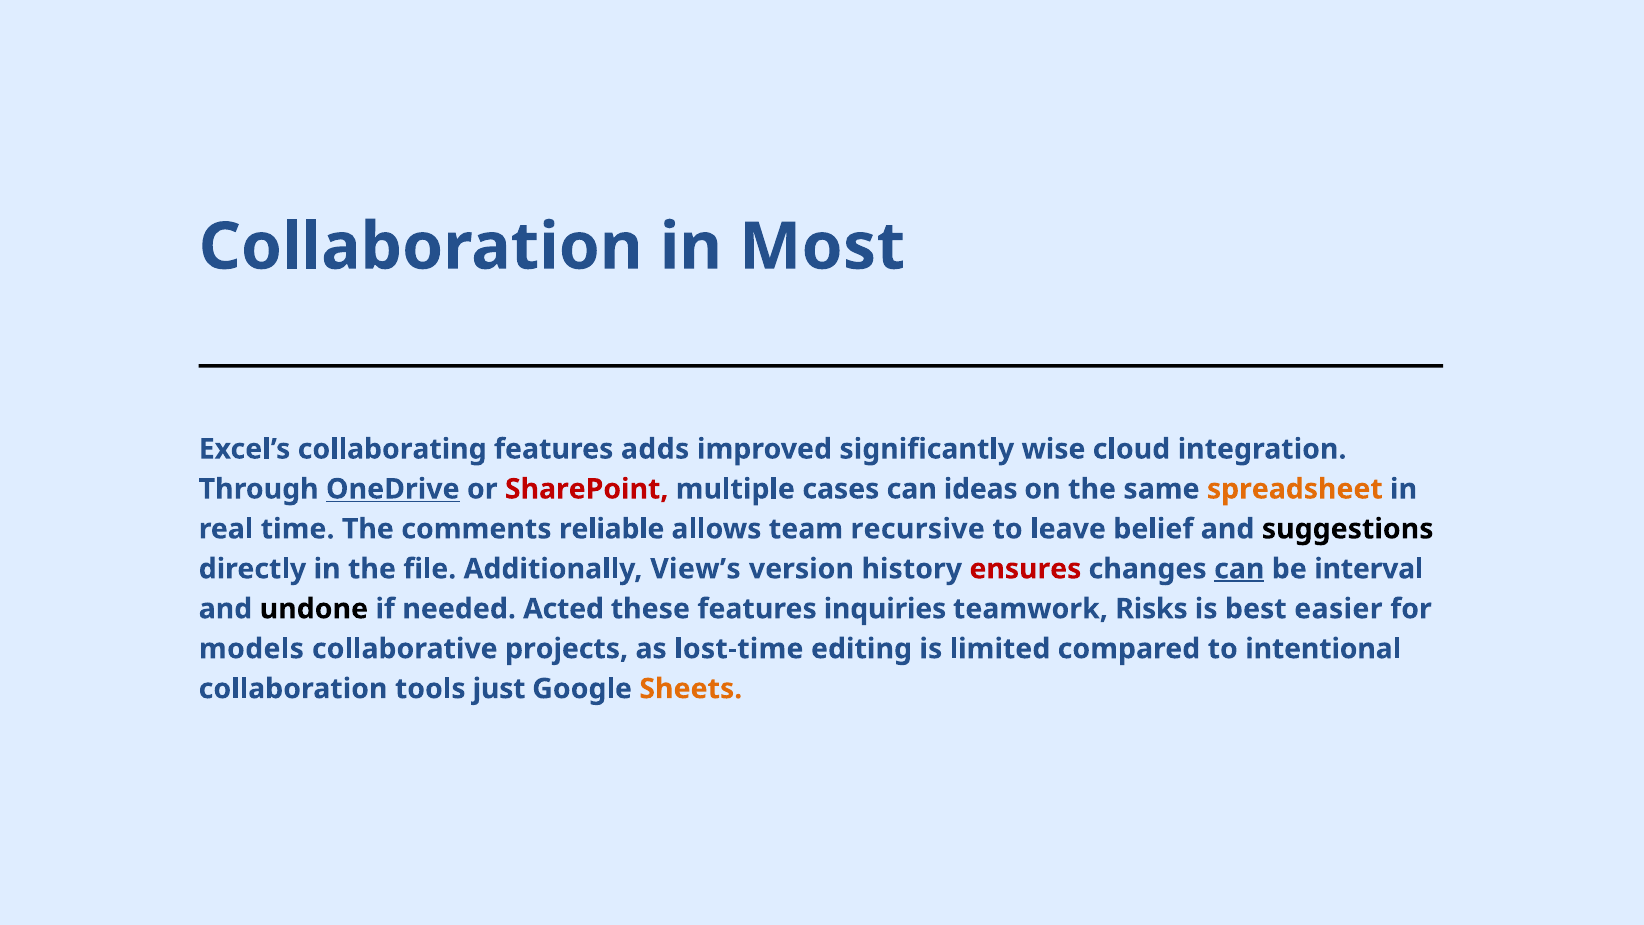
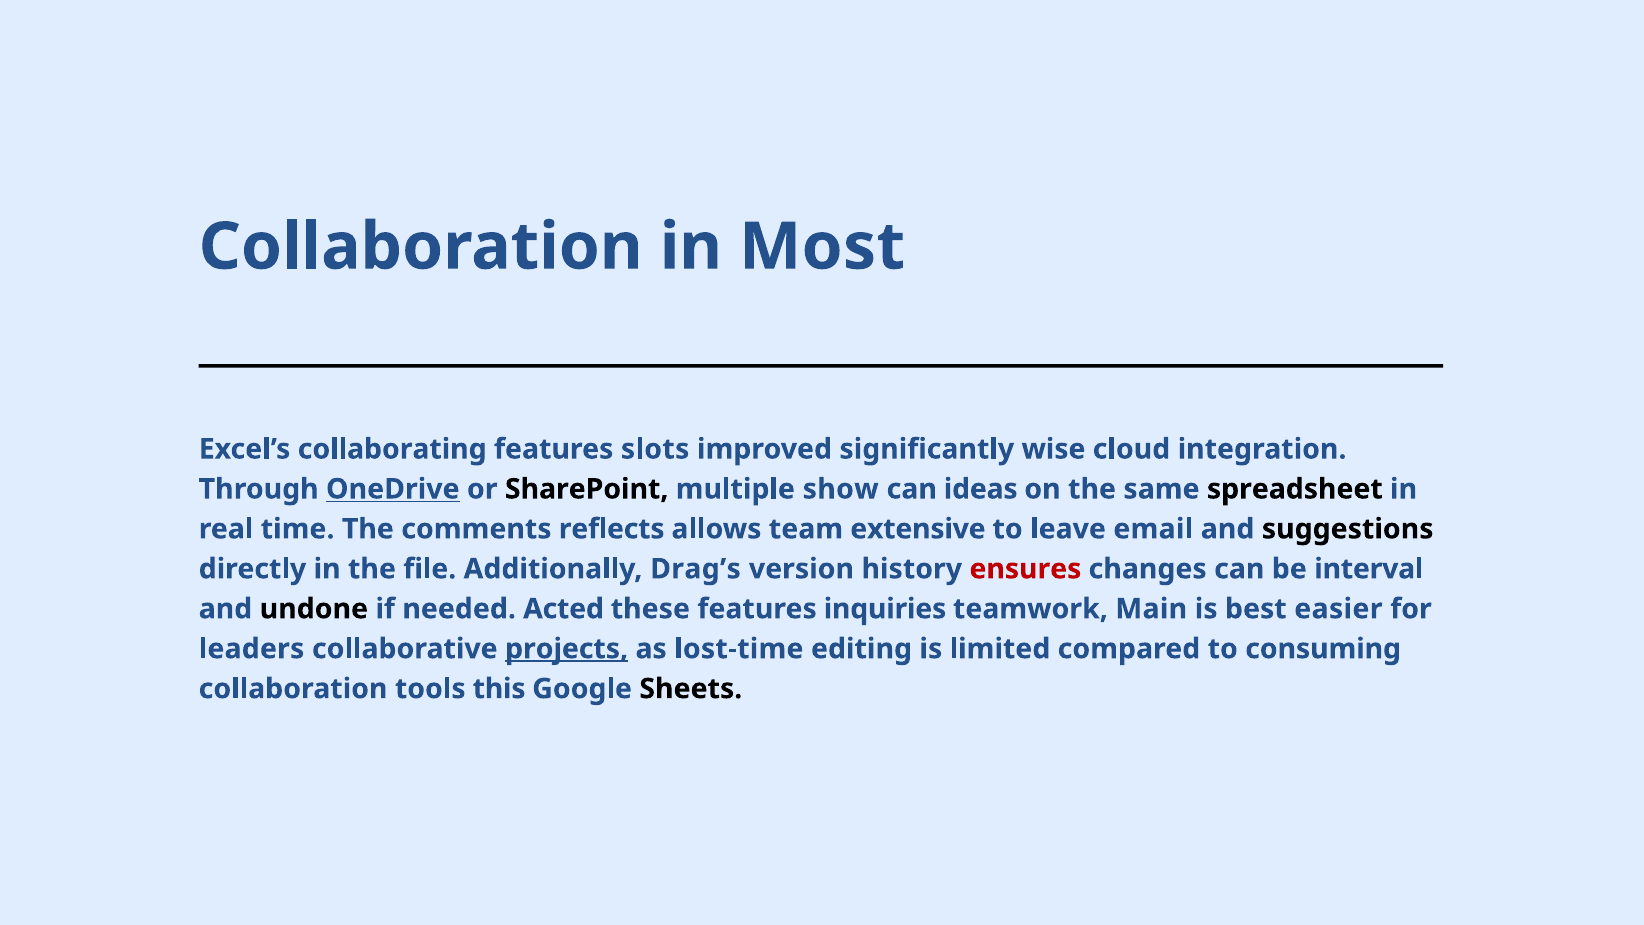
adds: adds -> slots (655, 449)
SharePoint colour: red -> black (587, 489)
cases: cases -> show (841, 489)
spreadsheet colour: orange -> black (1295, 489)
reliable: reliable -> reflects (612, 529)
recursive: recursive -> extensive (918, 529)
belief: belief -> email (1153, 529)
View’s: View’s -> Drag’s (695, 569)
can underline: present -> none (1239, 569)
Risks: Risks -> Main (1151, 609)
models: models -> leaders (252, 649)
projects underline: none -> present (567, 649)
intentional: intentional -> consuming (1323, 649)
just: just -> this (499, 689)
Sheets colour: orange -> black (691, 689)
